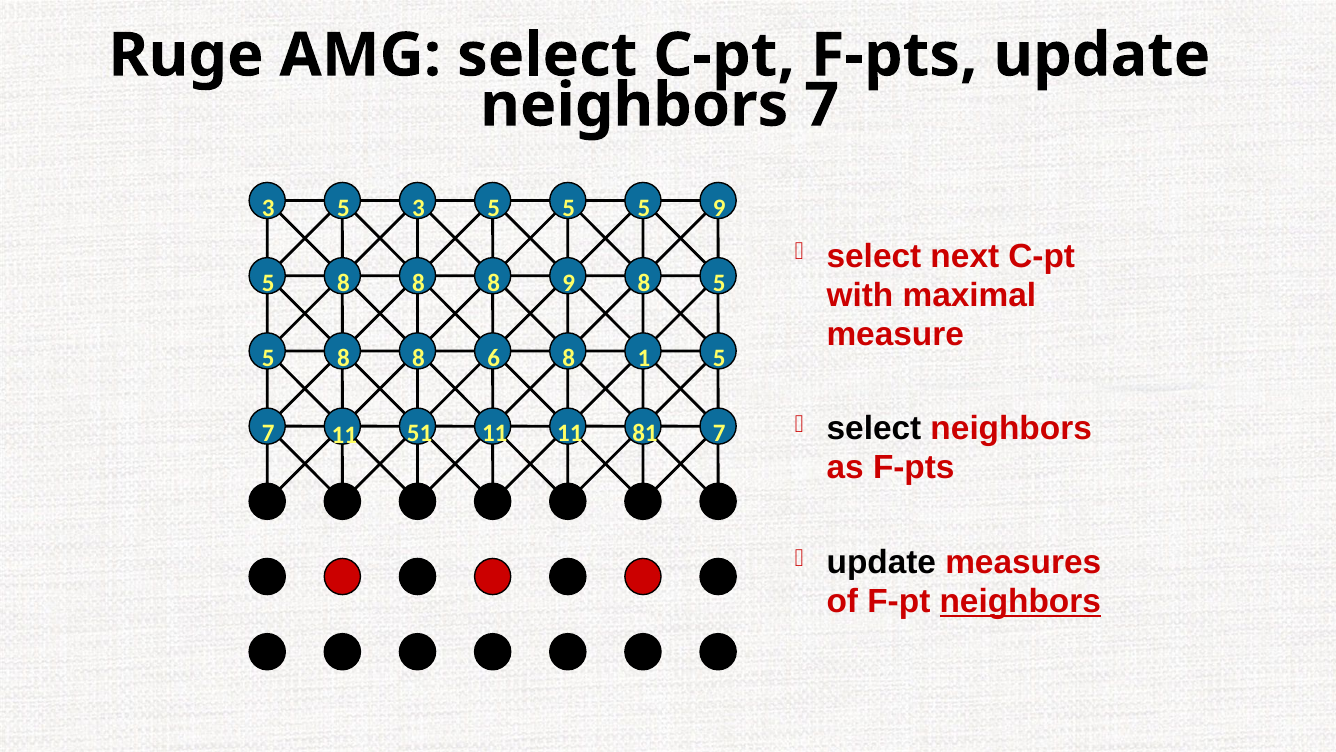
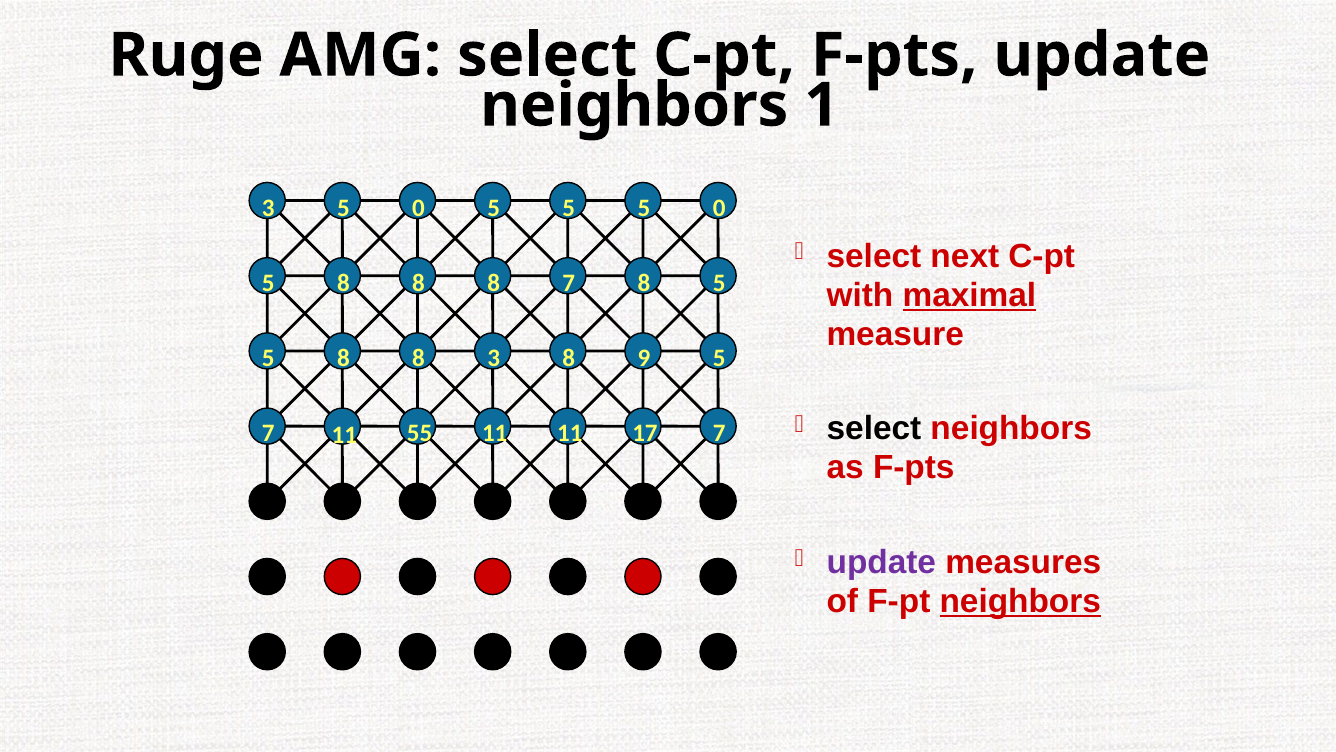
neighbors 7: 7 -> 1 (822, 105)
3 5 3: 3 -> 0 (418, 208)
5 5 9: 9 -> 0 (719, 208)
8 9: 9 -> 7 (569, 283)
maximal underline: none -> present (969, 295)
8 6: 6 -> 3 (494, 358)
1: 1 -> 9 (644, 358)
51: 51 -> 55 (420, 433)
81: 81 -> 17 (645, 433)
update colour: black -> purple (881, 562)
